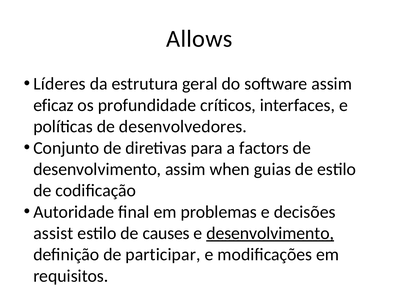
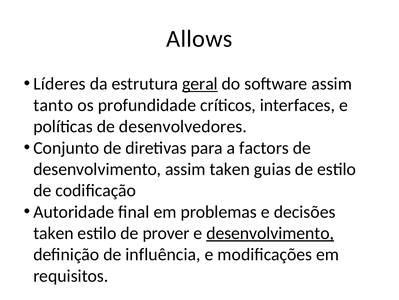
geral underline: none -> present (200, 84)
eficaz: eficaz -> tanto (53, 105)
assim when: when -> taken (230, 169)
assist: assist -> taken (53, 233)
causes: causes -> prover (166, 233)
participar: participar -> influência (163, 254)
